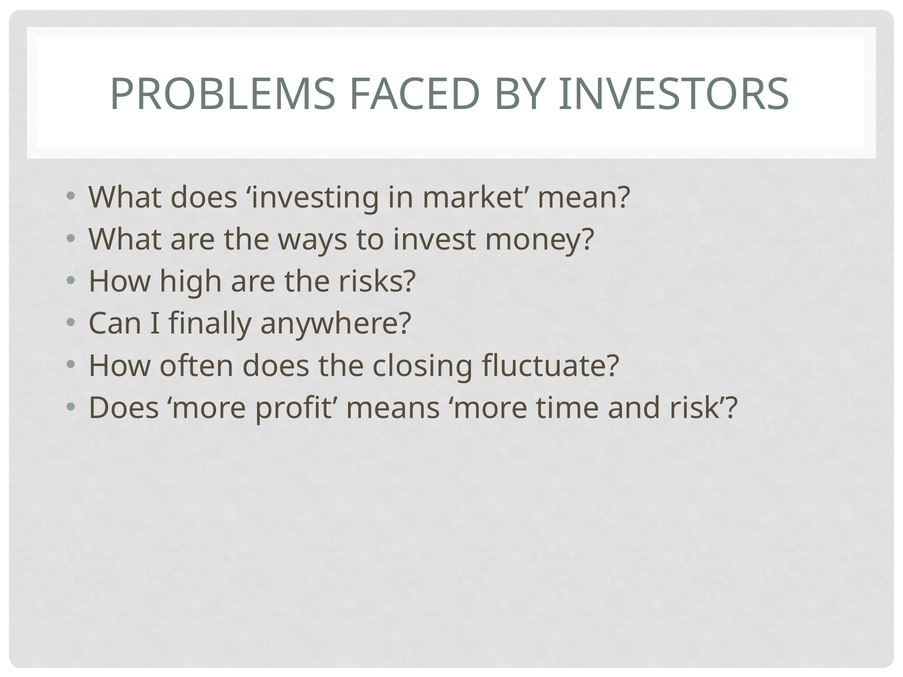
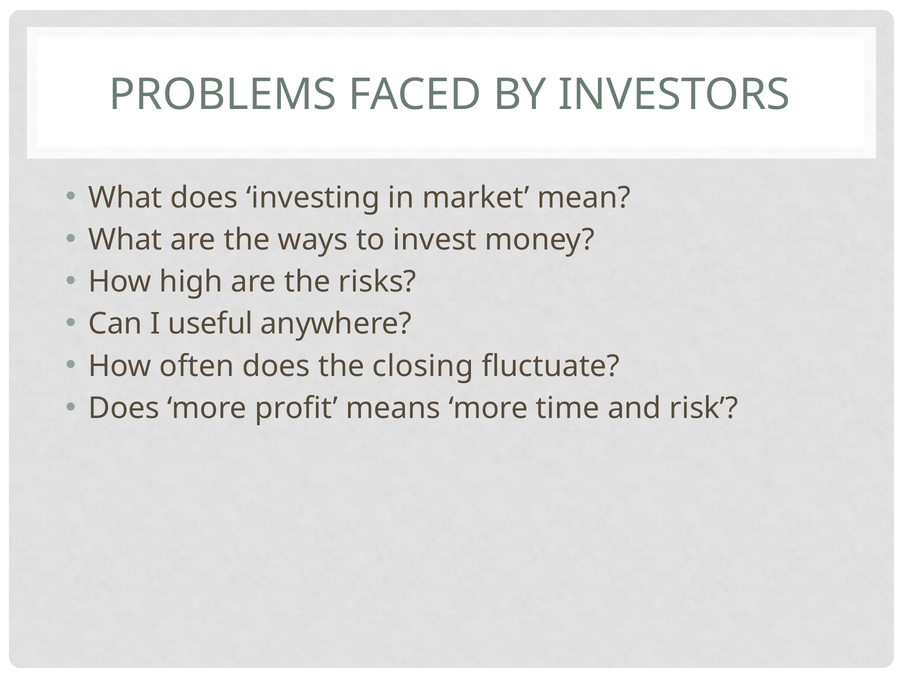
finally: finally -> useful (210, 324)
